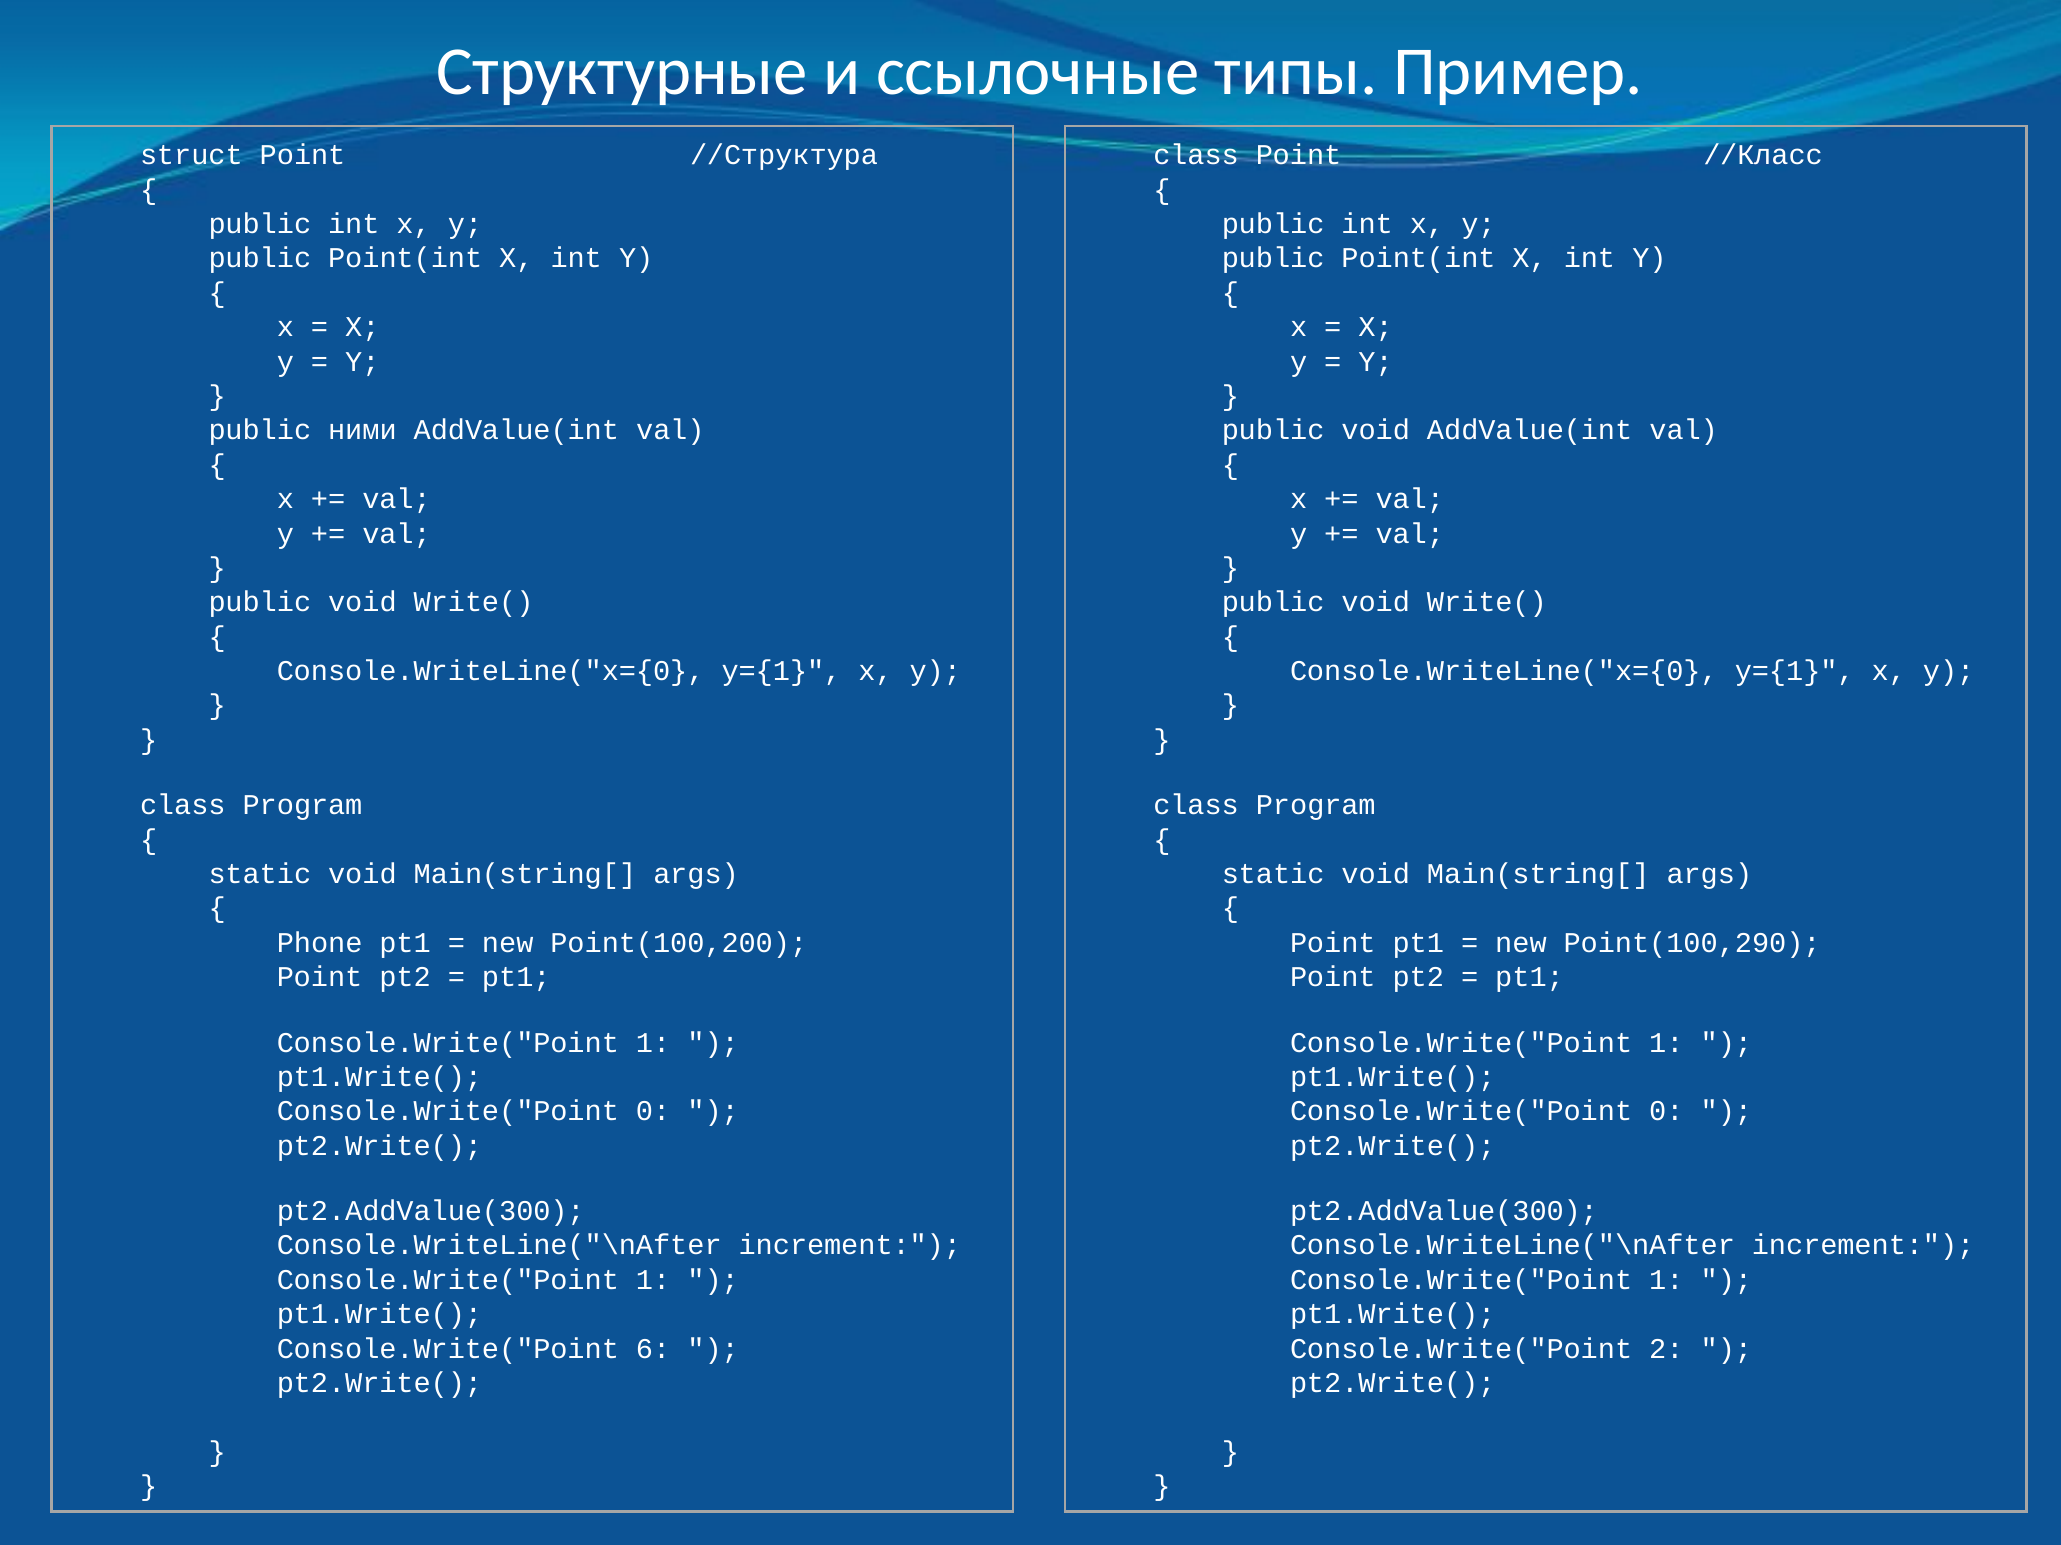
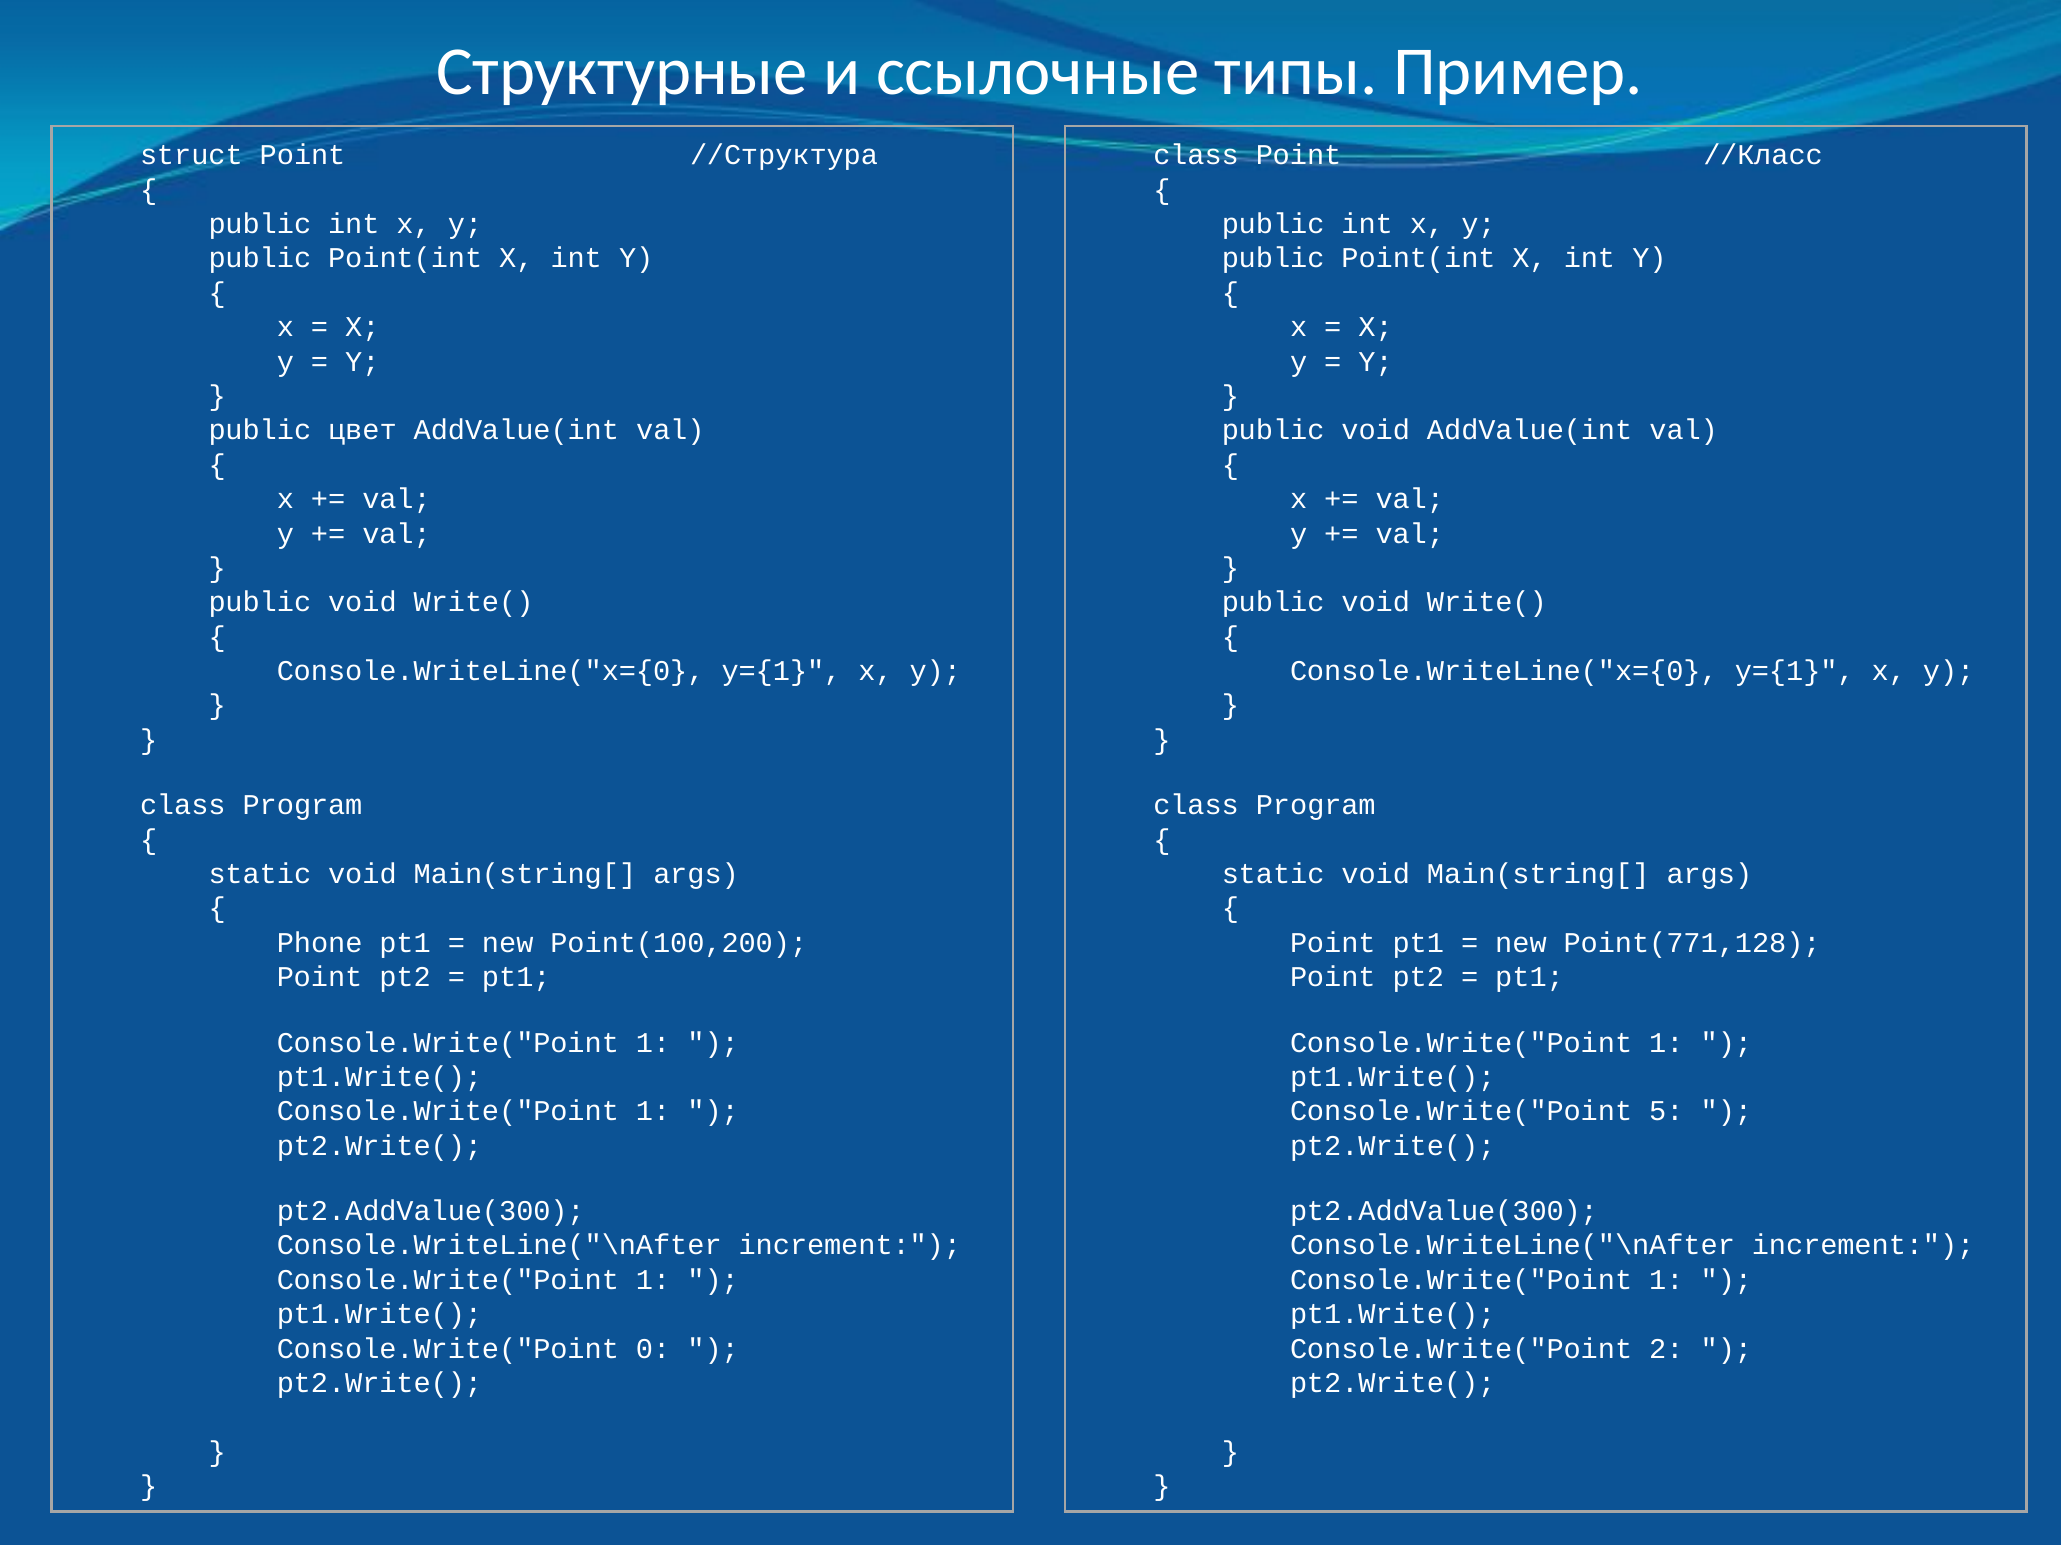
ними: ними -> цвет (362, 431)
Point(100,290: Point(100,290 -> Point(771,128 (1692, 943)
0: 0 -> 1 (653, 1112)
0: 0 -> 5 (1666, 1112)
6: 6 -> 0 (653, 1349)
